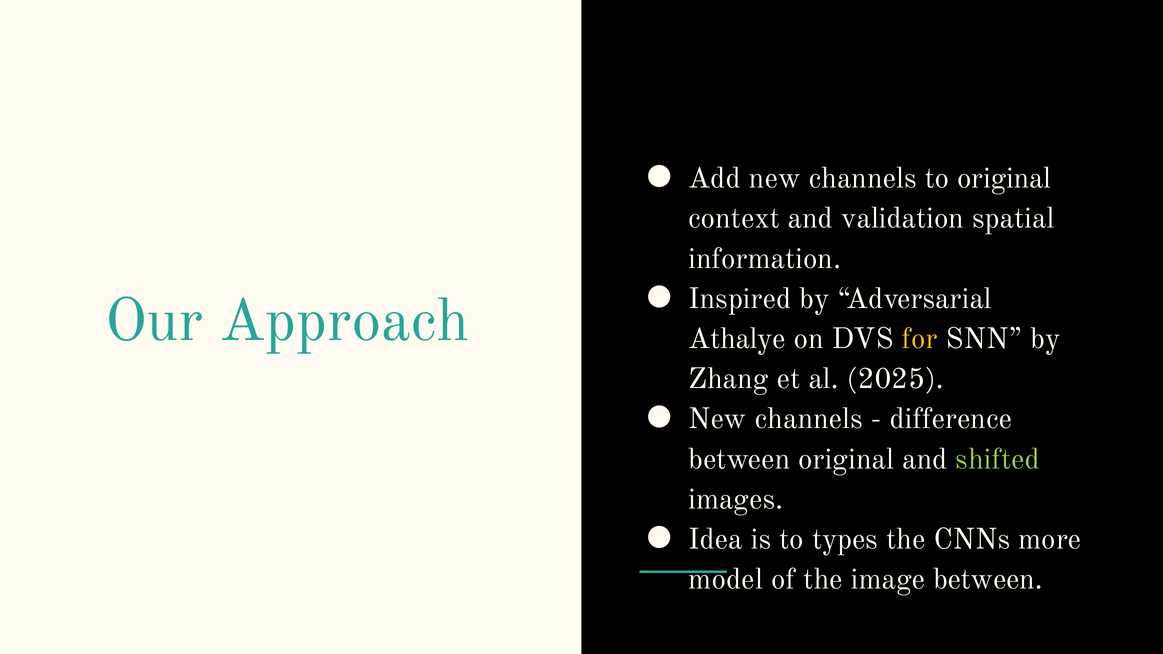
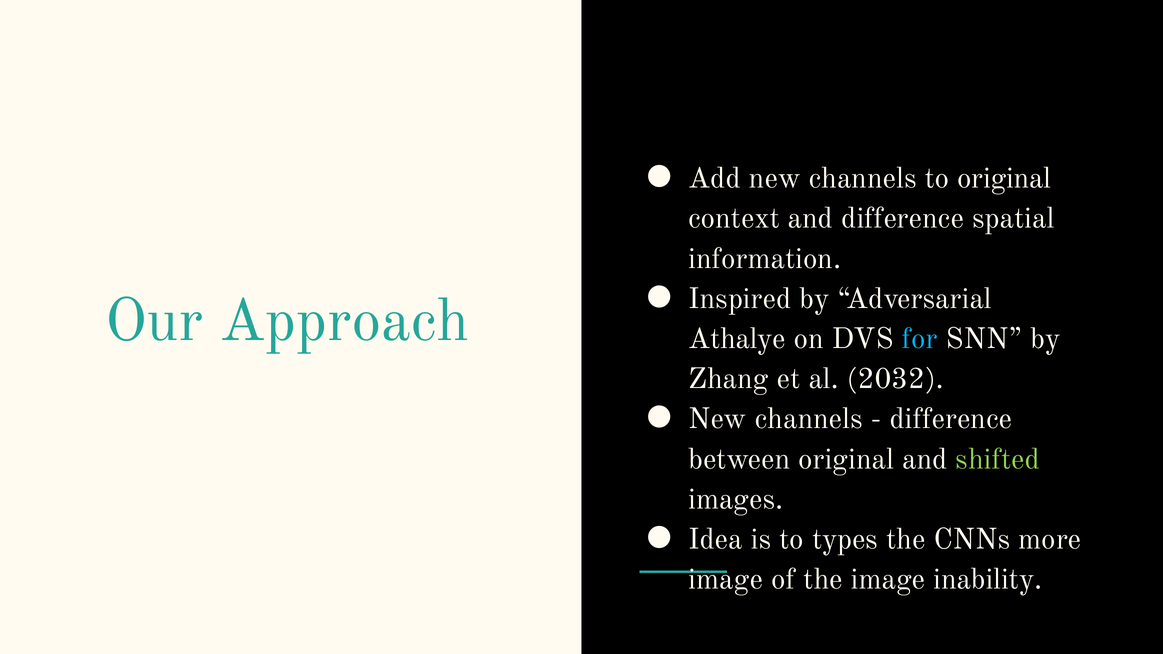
and validation: validation -> difference (903, 218)
for colour: yellow -> light blue (920, 339)
2025: 2025 -> 2032 (895, 379)
model: model -> image (726, 579)
image between: between -> inability (988, 579)
